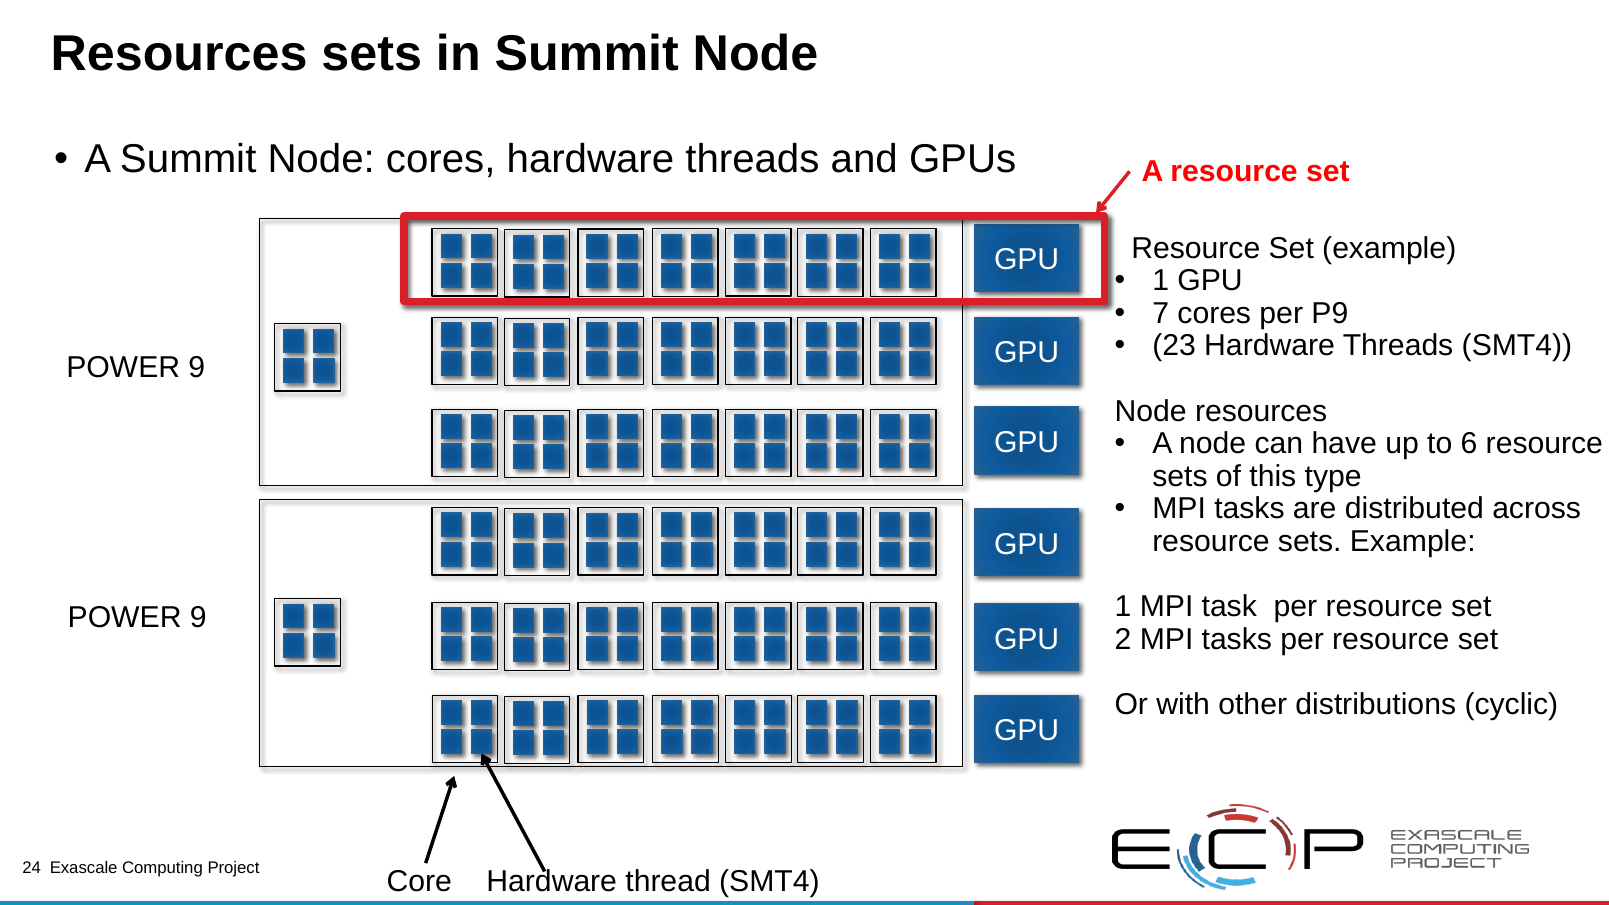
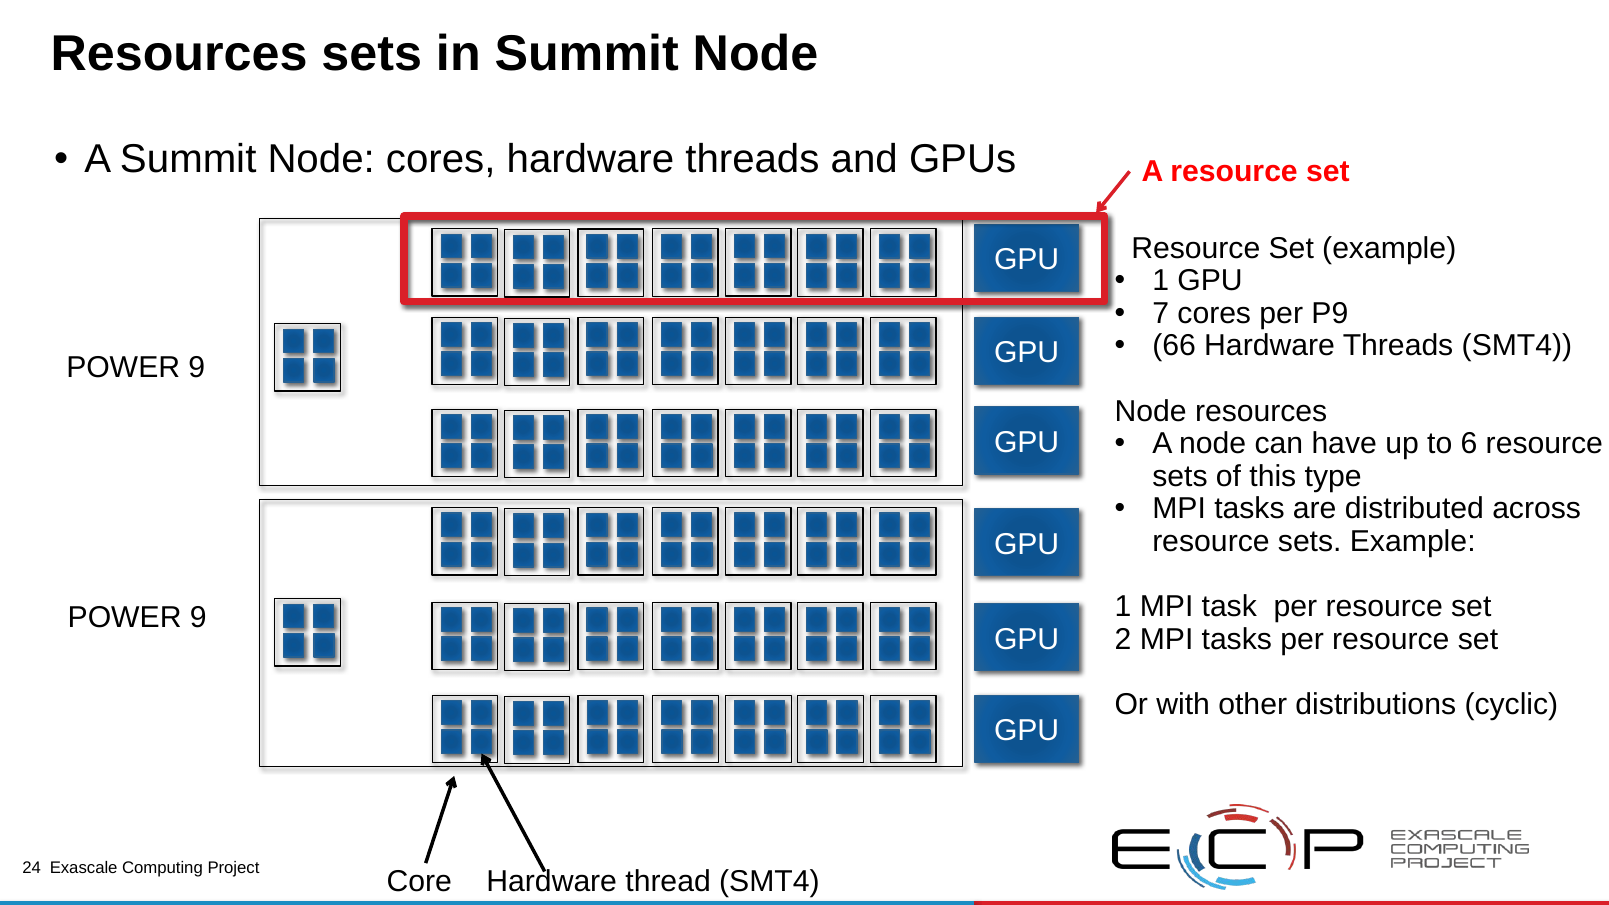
23: 23 -> 66 (1174, 346)
